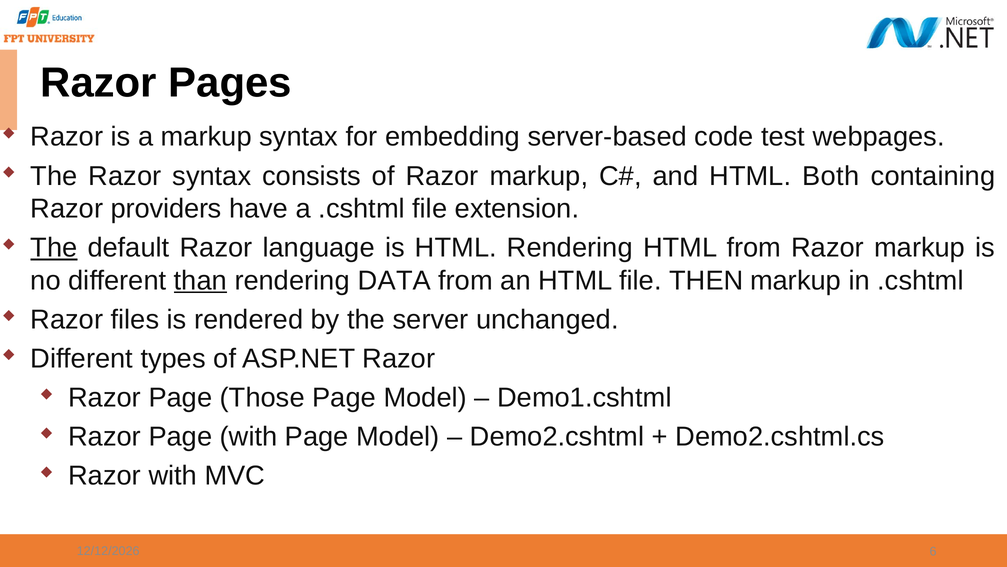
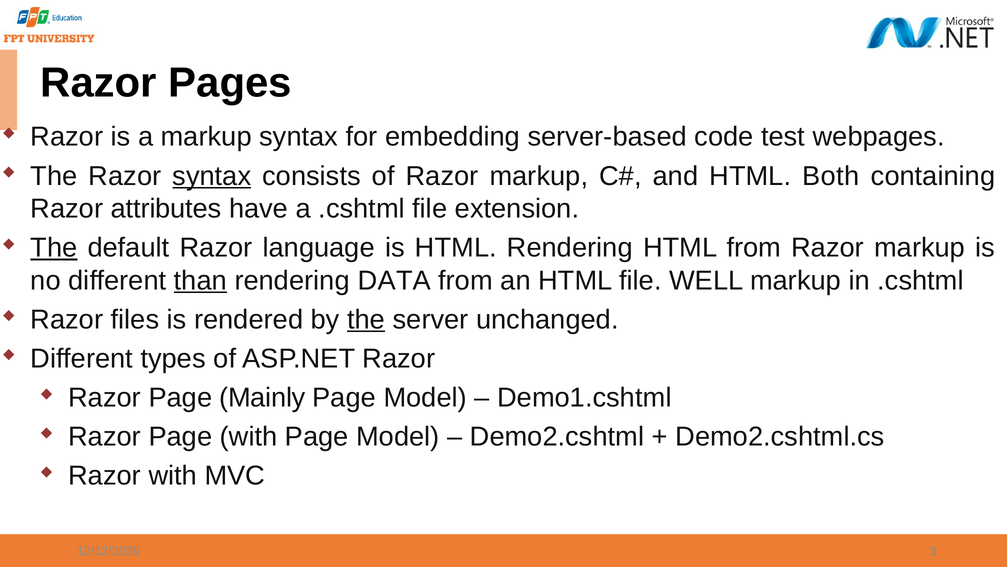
syntax underline: none -> present (212, 176)
providers: providers -> attributes (166, 209)
THEN: THEN -> WELL (706, 280)
the underline: none -> present (366, 319)
Those: Those -> Mainly (262, 397)
6: 6 -> 3 (933, 551)
